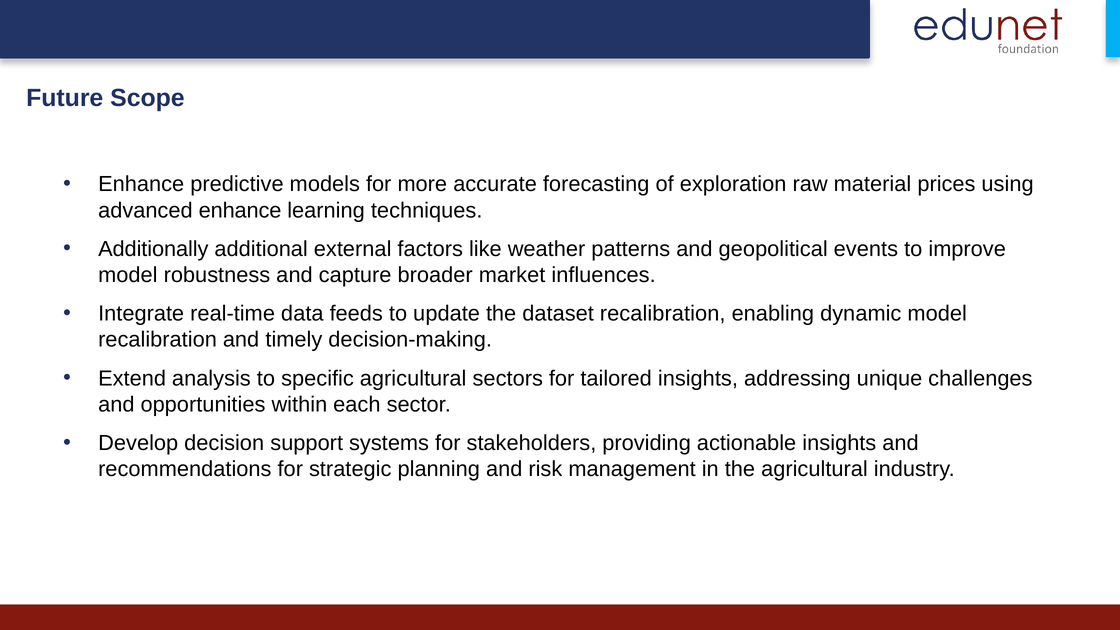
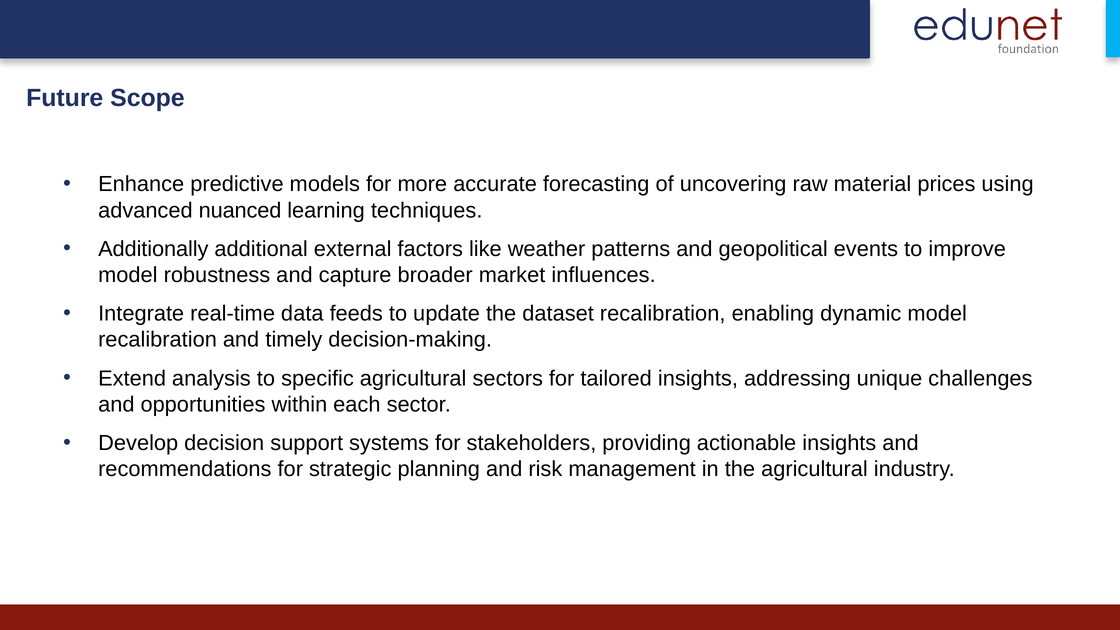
exploration: exploration -> uncovering (733, 184)
advanced enhance: enhance -> nuanced (240, 210)
